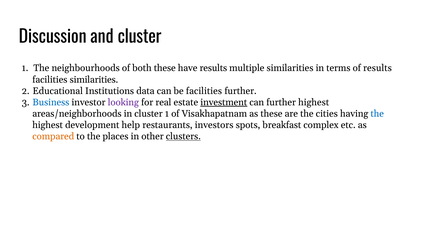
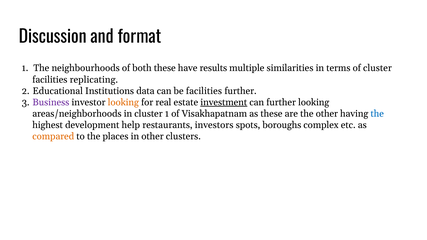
and cluster: cluster -> format (140, 37)
of results: results -> cluster (377, 68)
facilities similarities: similarities -> replicating (94, 80)
Business colour: blue -> purple (51, 102)
looking colour: purple -> orange (123, 102)
further highest: highest -> looking (314, 102)
the cities: cities -> other (327, 114)
breakfast: breakfast -> boroughs (282, 125)
clusters underline: present -> none (183, 137)
